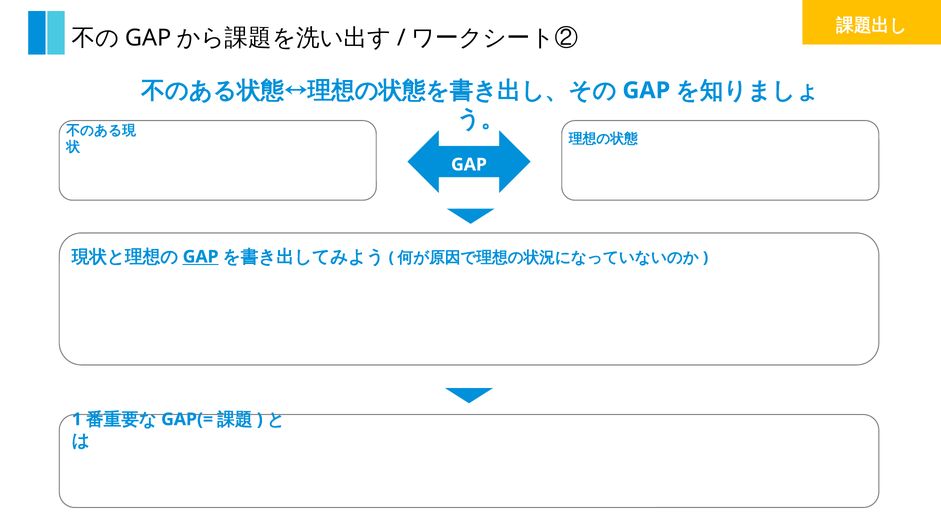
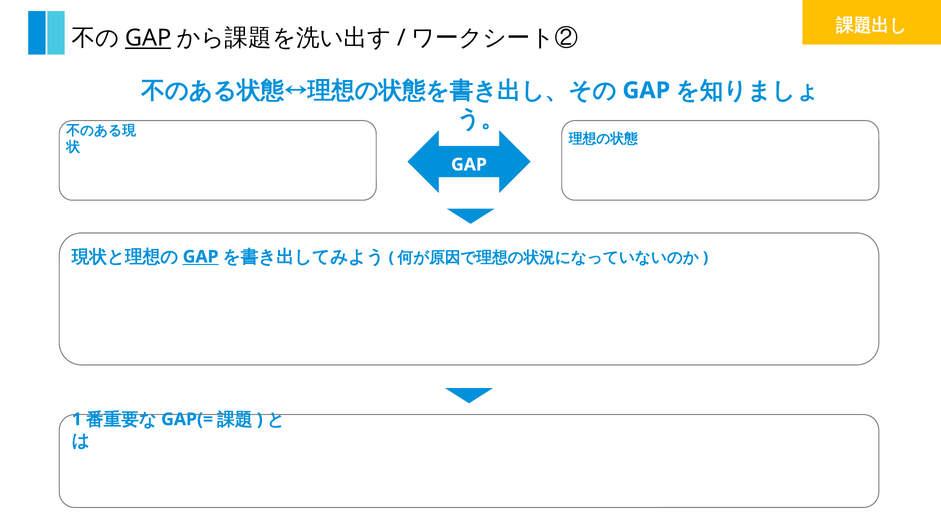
GAP underline: none -> present (148, 38)
